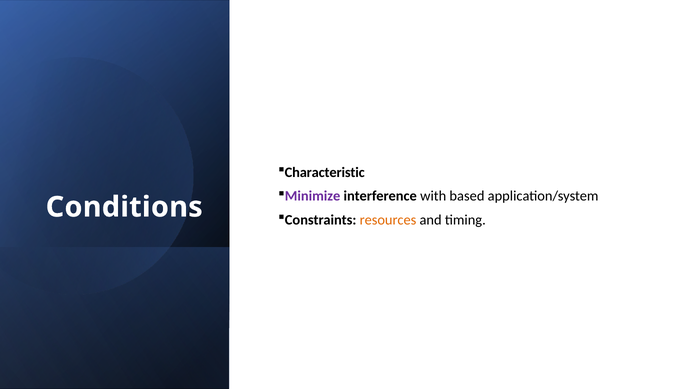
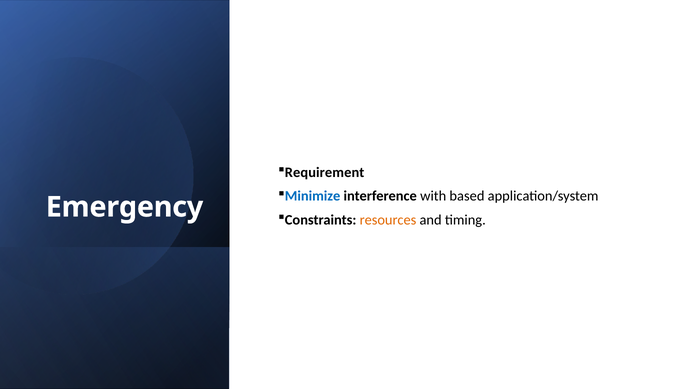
Characteristic: Characteristic -> Requirement (325, 173)
Minimize colour: purple -> blue (313, 196)
Conditions: Conditions -> Emergency (124, 207)
